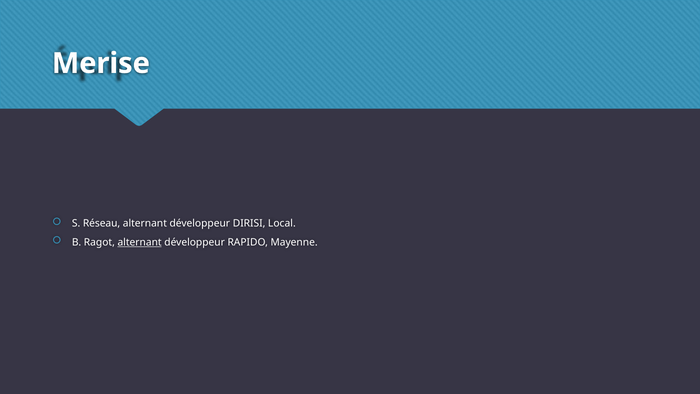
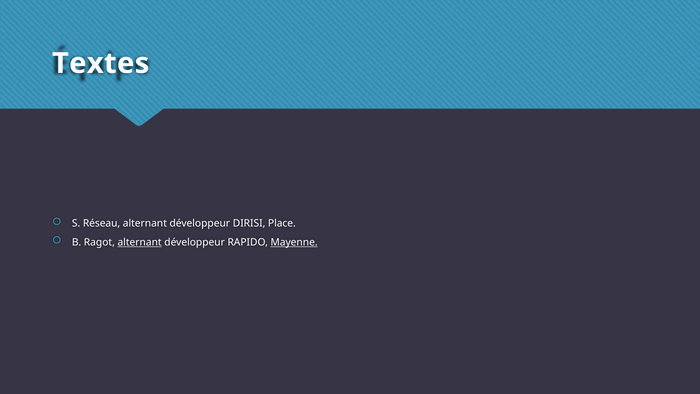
Merise: Merise -> Textes (101, 63)
Local: Local -> Place (282, 223)
Mayenne underline: none -> present (294, 242)
